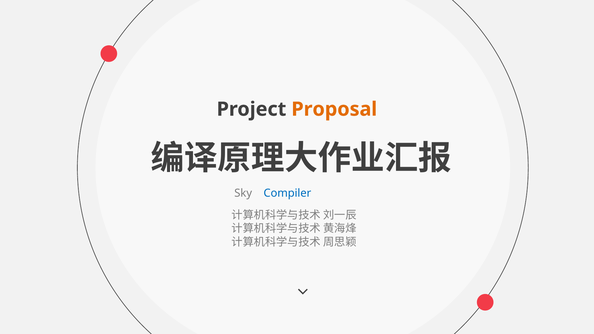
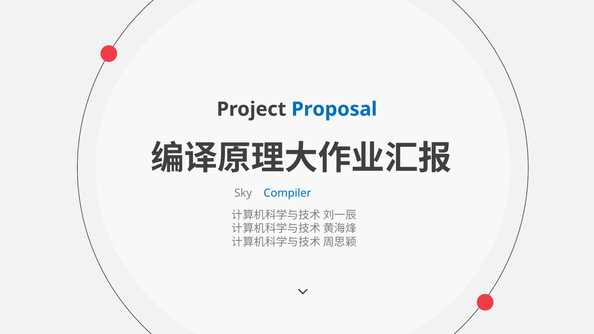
Proposal colour: orange -> blue (334, 109)
